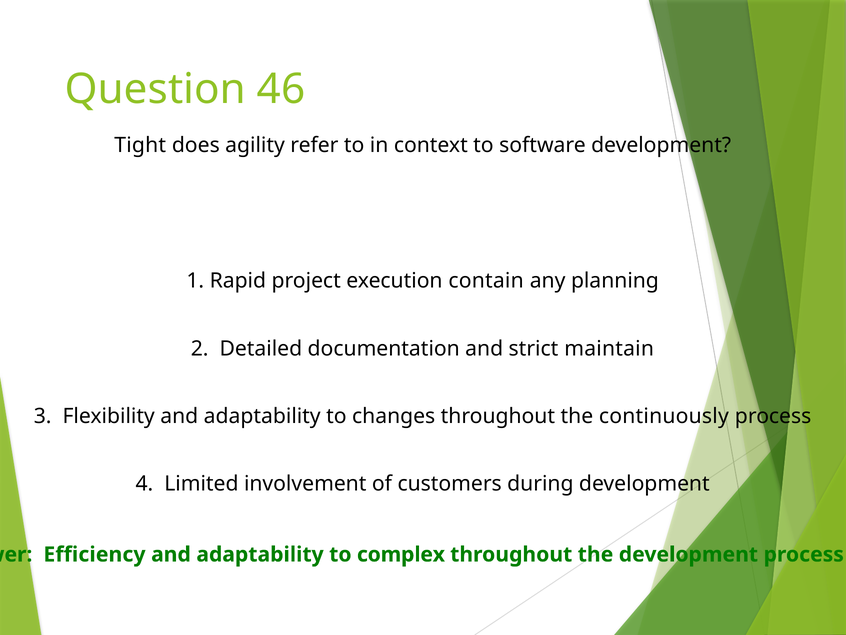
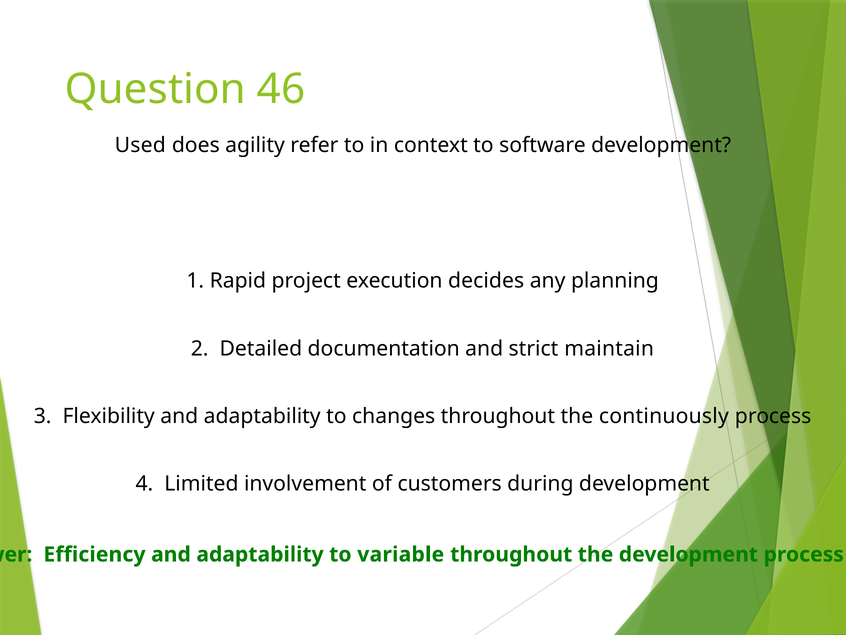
Tight: Tight -> Used (140, 145)
contain: contain -> decides (486, 281)
complex: complex -> variable (401, 554)
